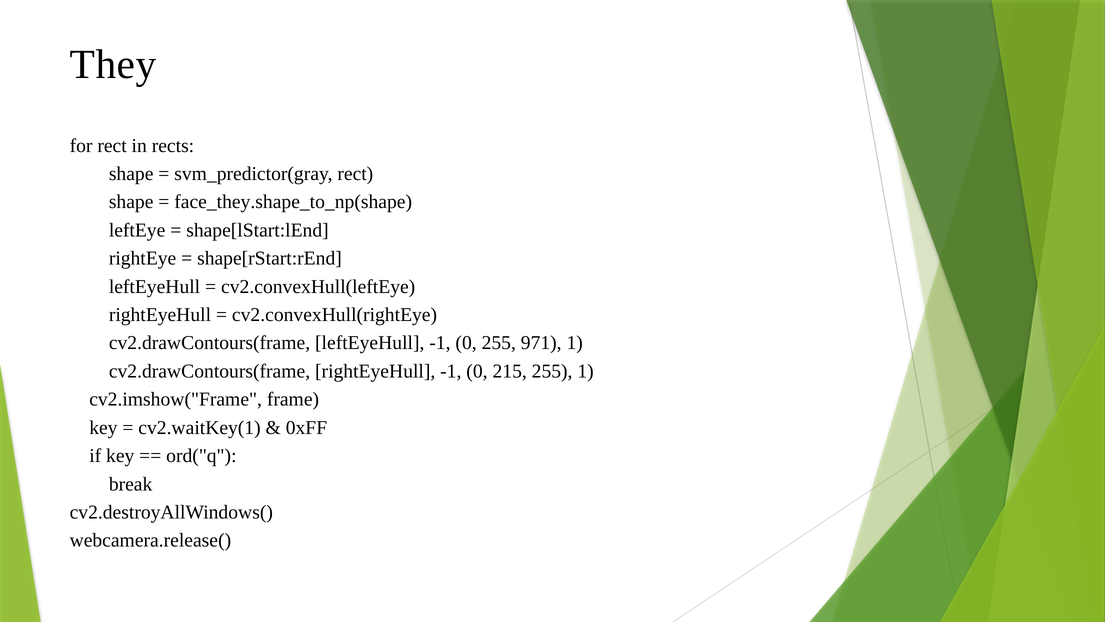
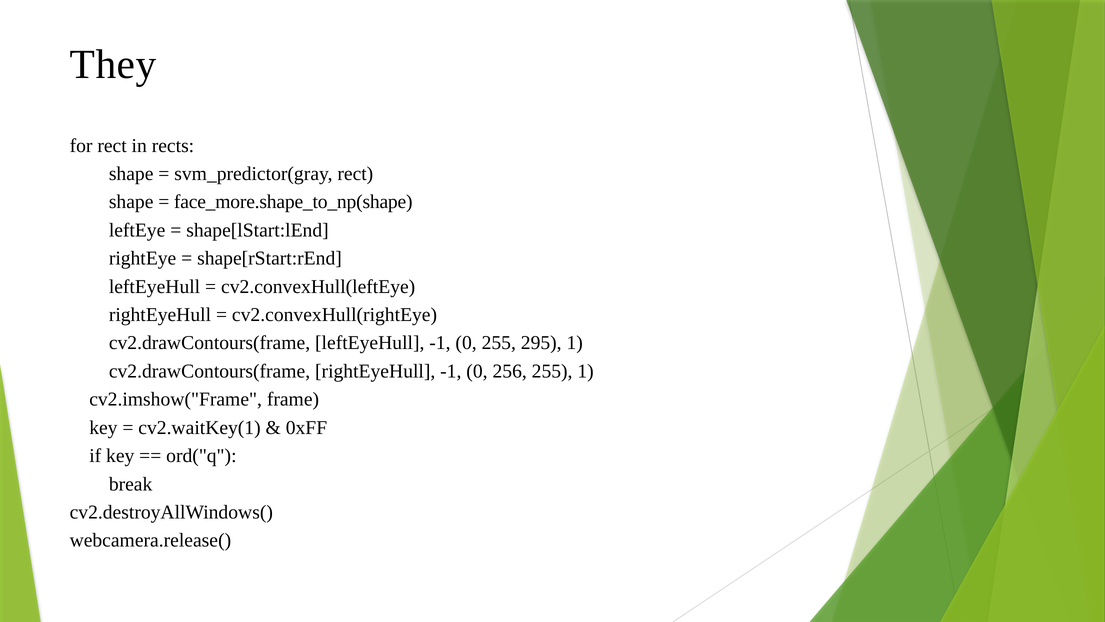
face_they.shape_to_np(shape: face_they.shape_to_np(shape -> face_more.shape_to_np(shape (293, 202)
971: 971 -> 295 (541, 343)
215: 215 -> 256 (510, 371)
